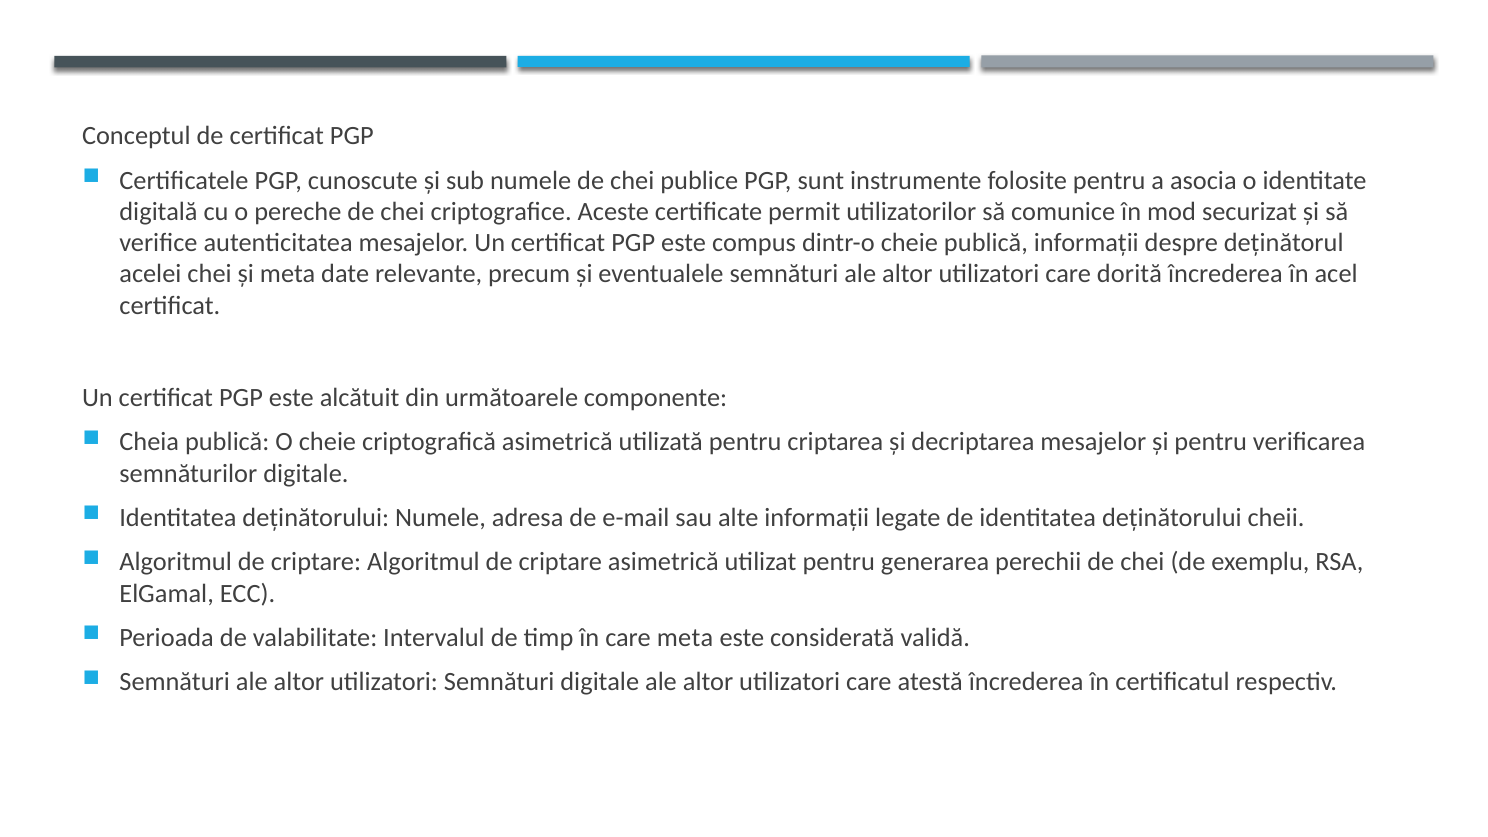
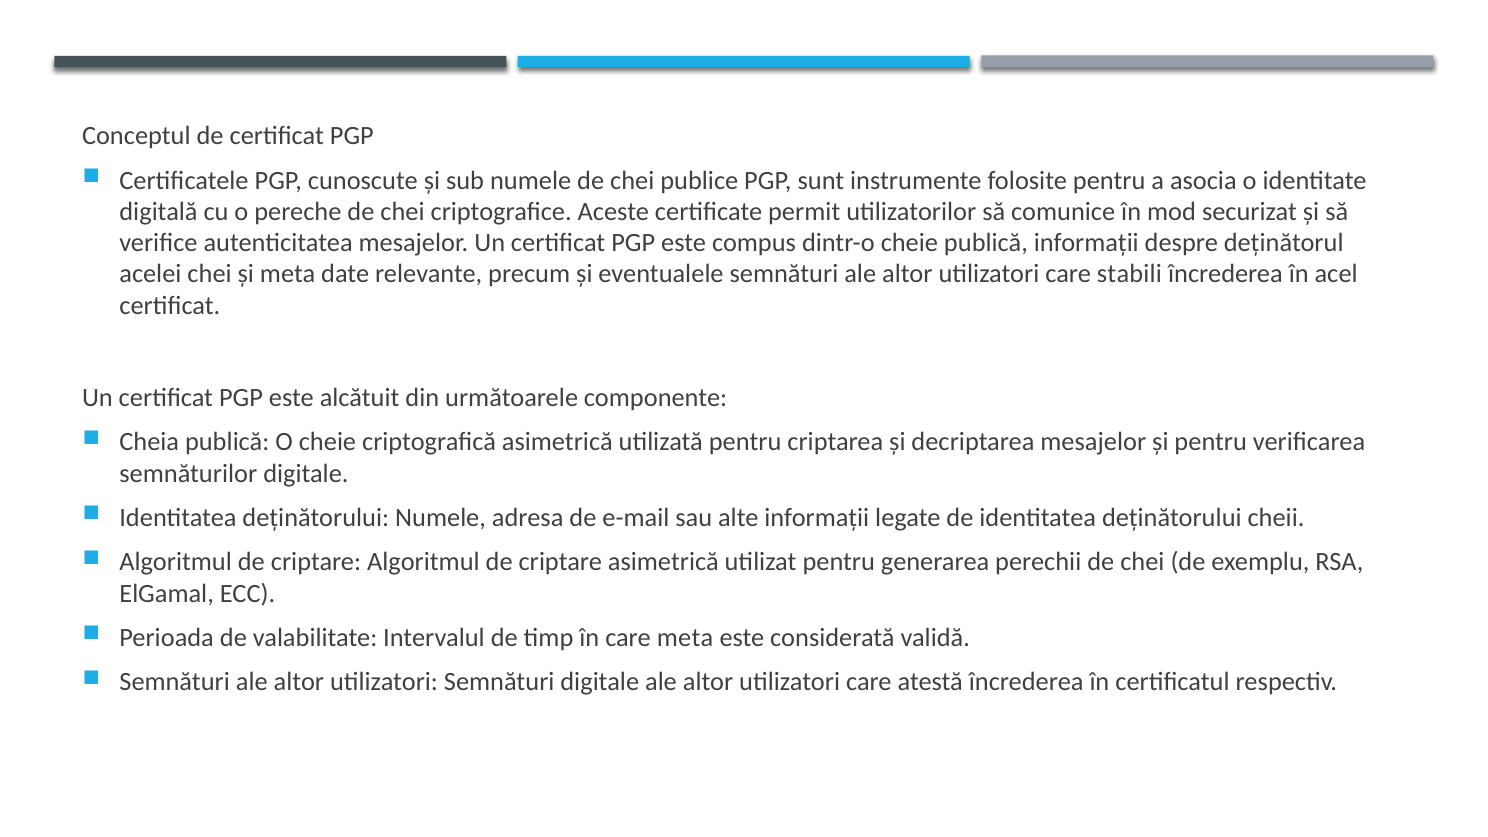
dorită: dorită -> stabili (1129, 274)
